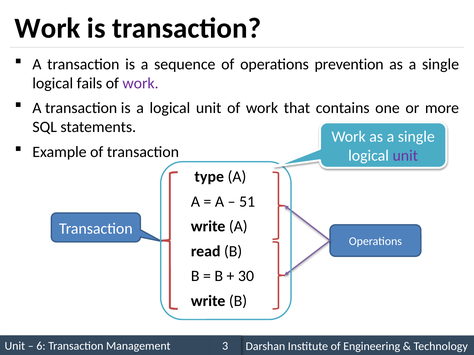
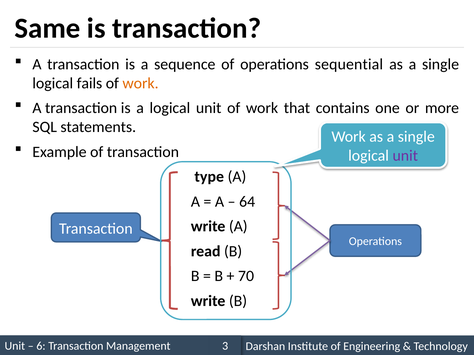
Work: Work -> Same (48, 28)
prevention: prevention -> sequential (349, 64)
work colour: purple -> orange (141, 83)
51: 51 -> 64 (247, 202)
30: 30 -> 70 (246, 276)
